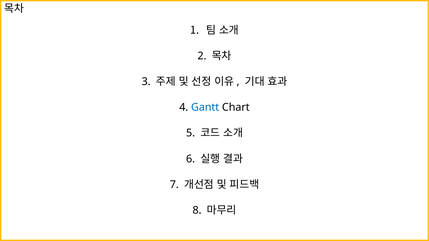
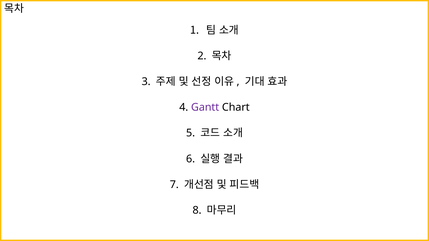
Gantt colour: blue -> purple (205, 108)
